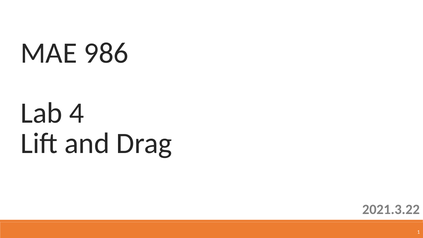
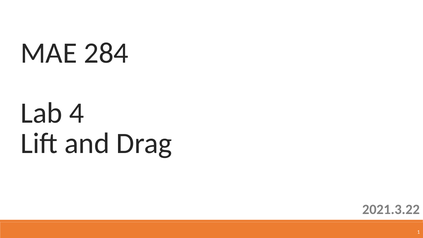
986: 986 -> 284 (106, 53)
